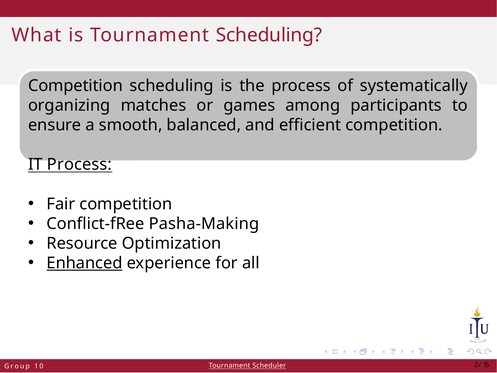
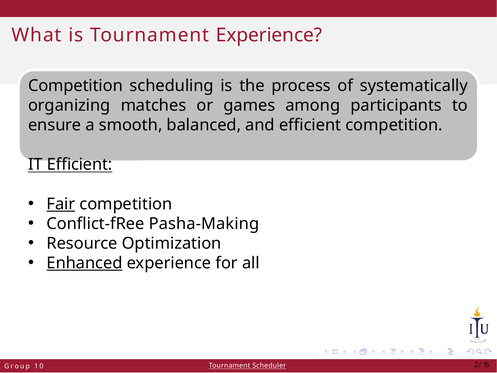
Tournament Scheduling: Scheduling -> Experience (269, 35)
IT Process: Process -> Efficient (80, 165)
Fair underline: none -> present (61, 204)
